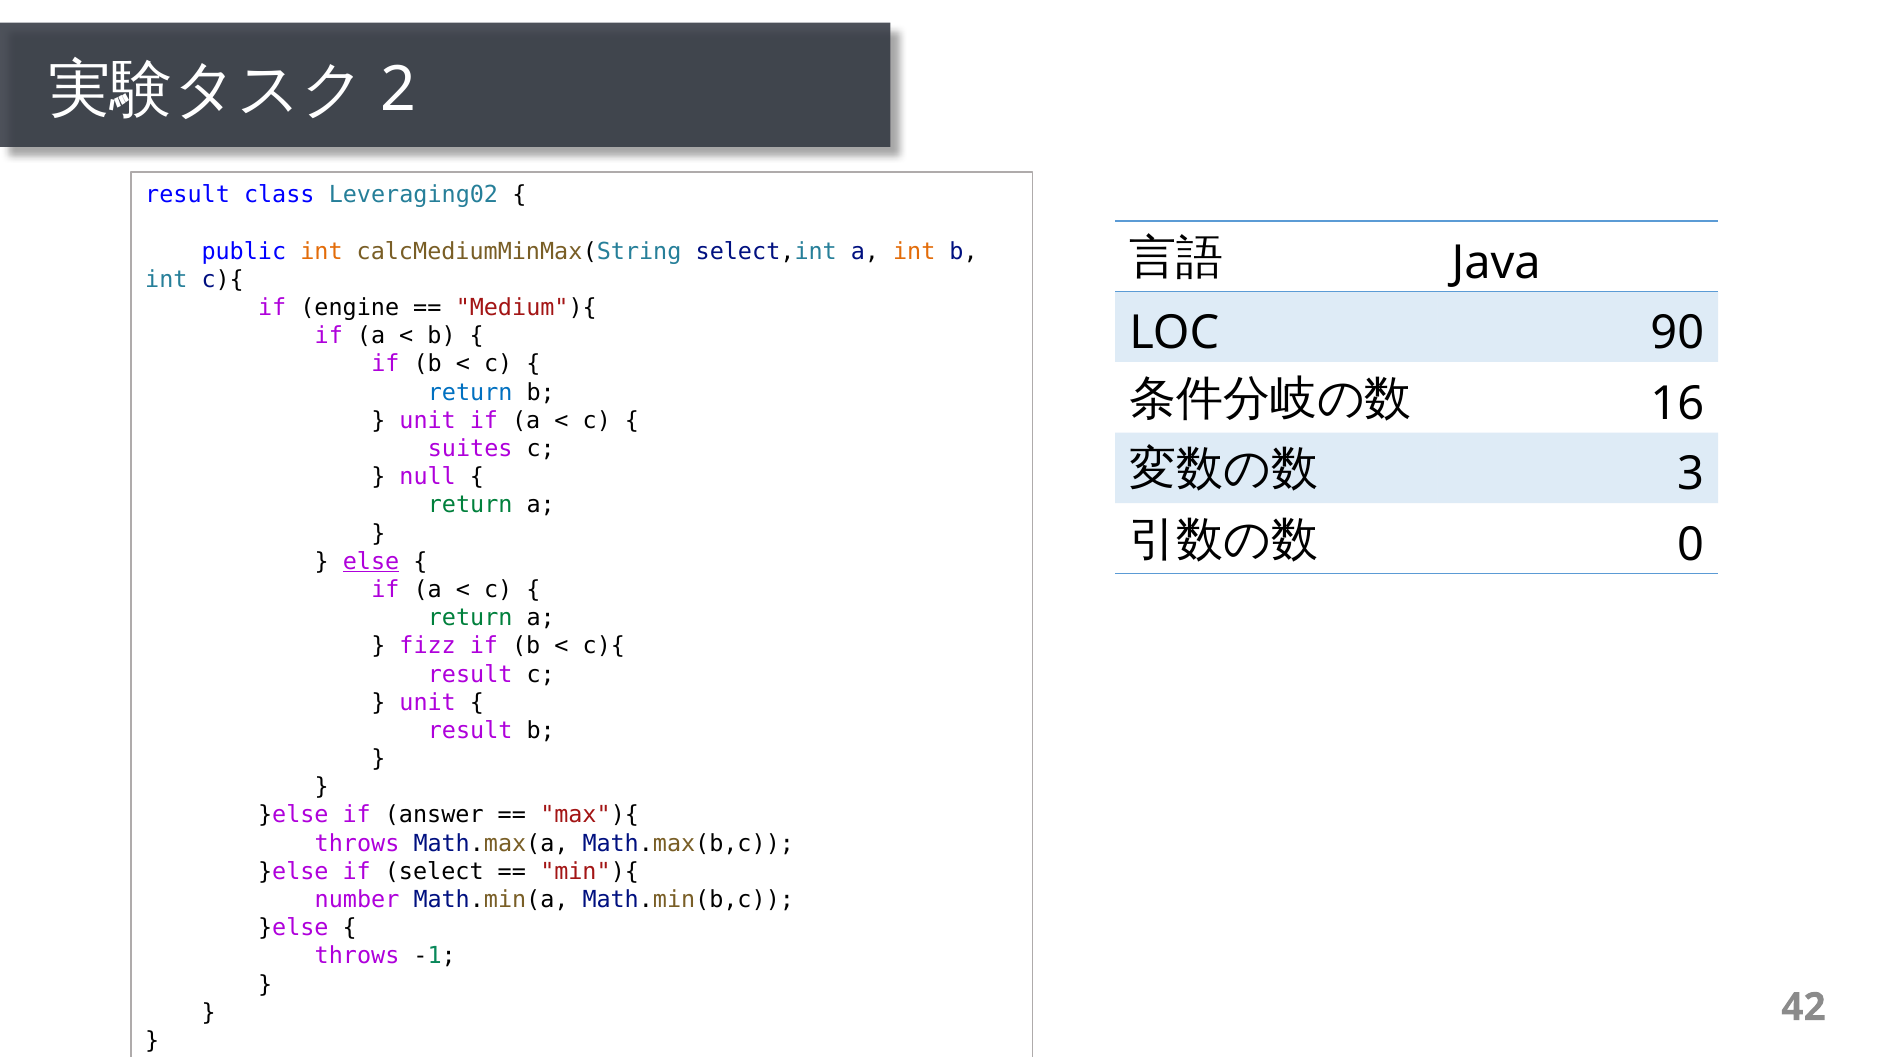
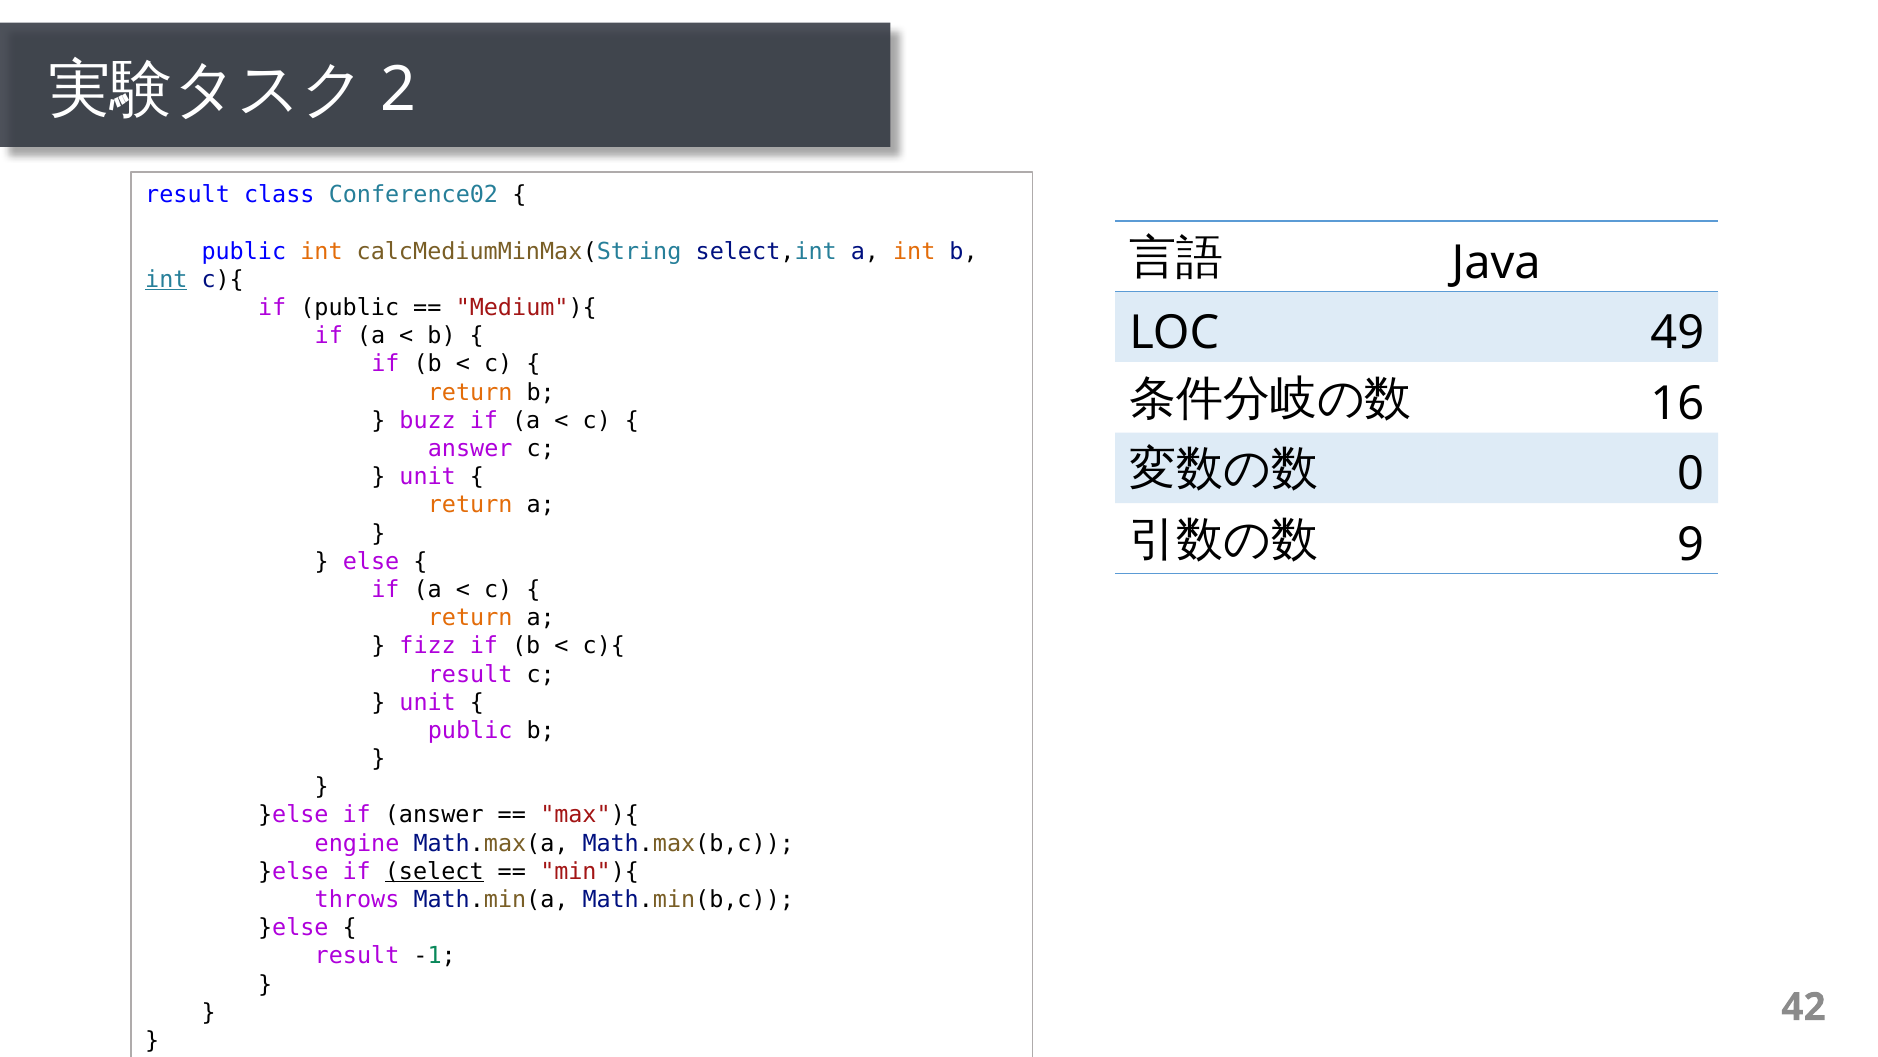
Leveraging02: Leveraging02 -> Conference02 (413, 195)
int underline: none -> present (166, 280)
if engine: engine -> public (350, 308)
90: 90 -> 49 (1677, 333)
return colour: blue -> orange (470, 392)
unit: unit -> buzz (428, 420)
suites: suites -> answer (470, 449)
3: 3 -> 0 (1691, 474)
null: null -> unit (428, 477)
return colour: green -> orange (470, 505)
0: 0 -> 9 (1691, 545)
else underline: present -> none (371, 561)
return colour: green -> orange (470, 618)
result: result -> public (470, 730)
throws: throws -> engine (357, 843)
select underline: none -> present (434, 871)
number: number -> throws (357, 899)
throws: throws -> result (357, 956)
